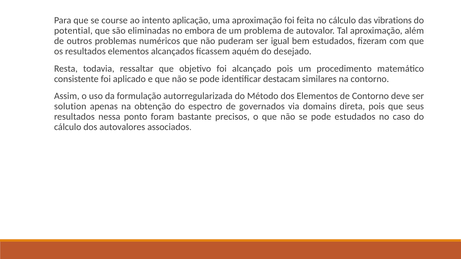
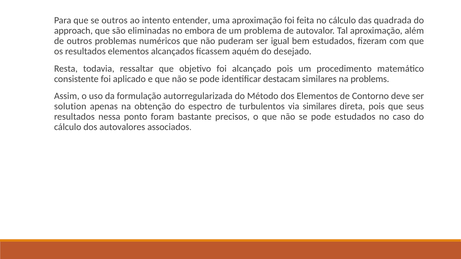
se course: course -> outros (115, 20)
aplicação: aplicação -> entender (191, 20)
vibrations: vibrations -> quadrada (393, 20)
potential: potential -> approach (73, 31)
na contorno: contorno -> problems (370, 79)
governados: governados -> turbulentos (262, 106)
via domains: domains -> similares (320, 106)
